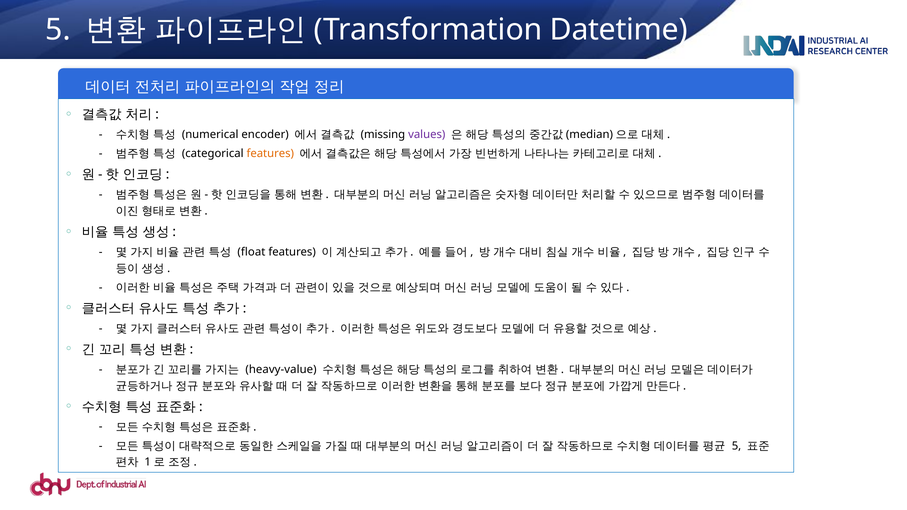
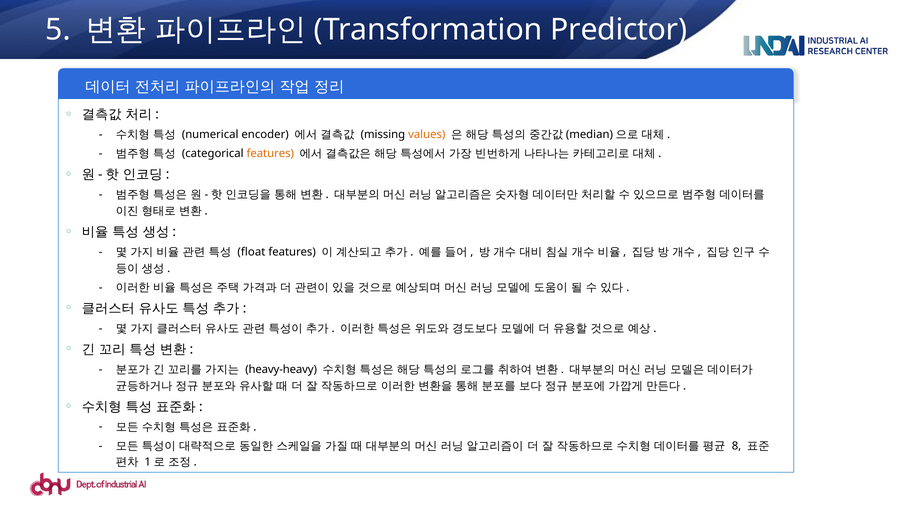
Datetime: Datetime -> Predictor (619, 30)
values colour: purple -> orange (427, 135)
heavy-value: heavy-value -> heavy-heavy (281, 370)
5: 5 -> 8 (737, 446)
